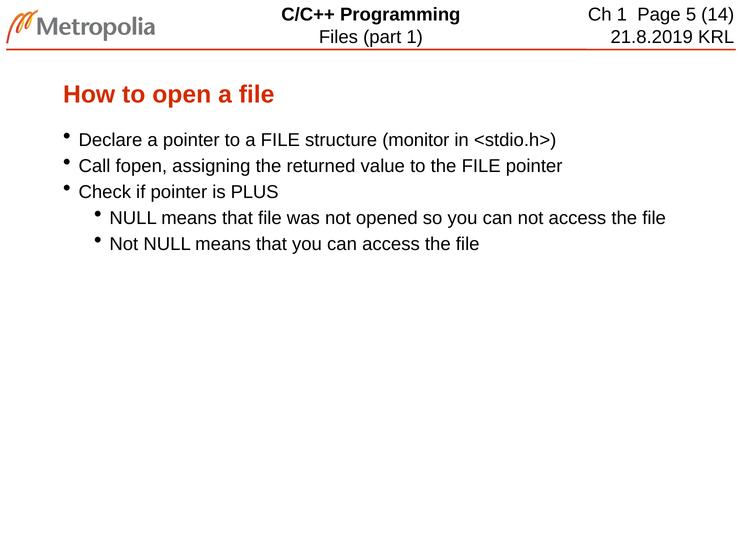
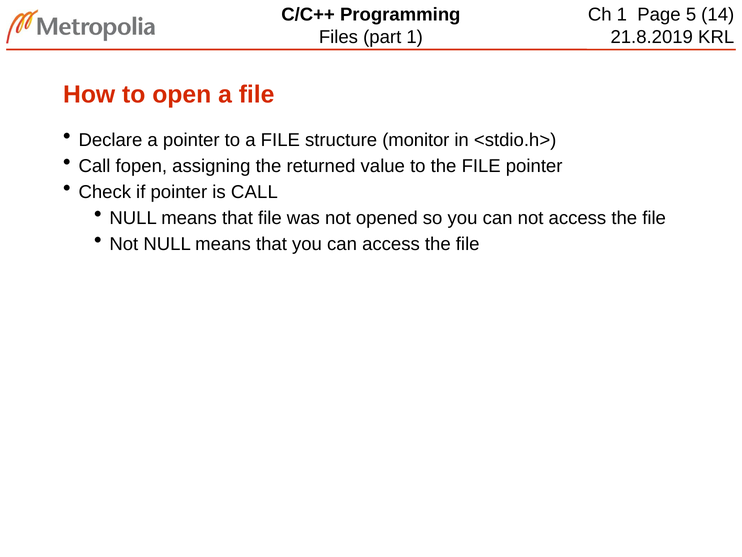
is PLUS: PLUS -> CALL (254, 192)
